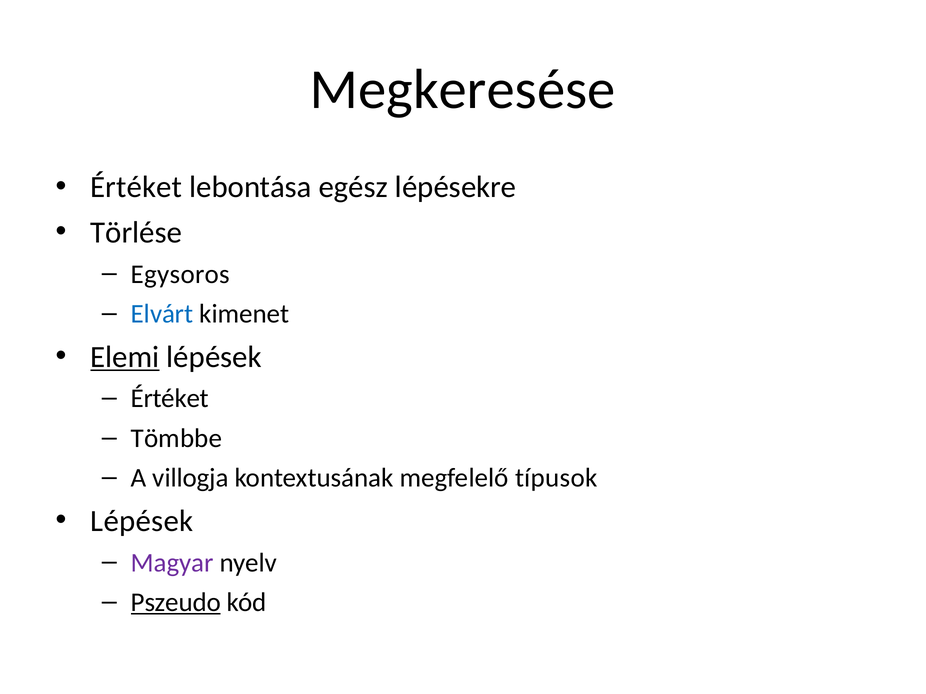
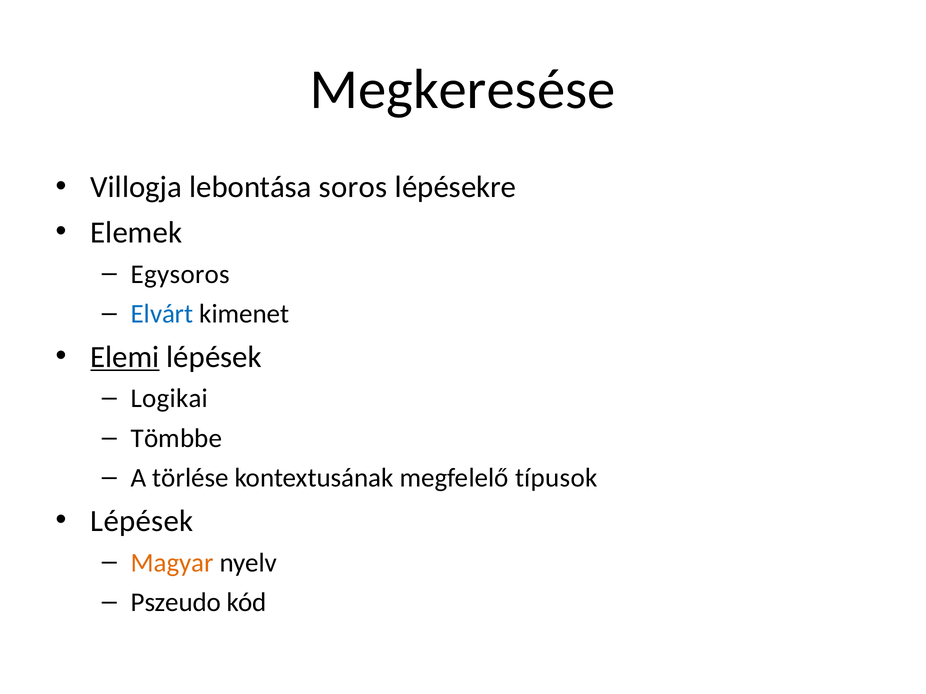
Értéket: Értéket -> Villogja (136, 187)
egész: egész -> soros (353, 187)
Törlése: Törlése -> Elemek (136, 233)
Értéket: Értéket -> Logikai (169, 399)
villogja: villogja -> törlése (191, 478)
Magyar colour: purple -> orange (172, 563)
Pszeudo underline: present -> none (176, 603)
